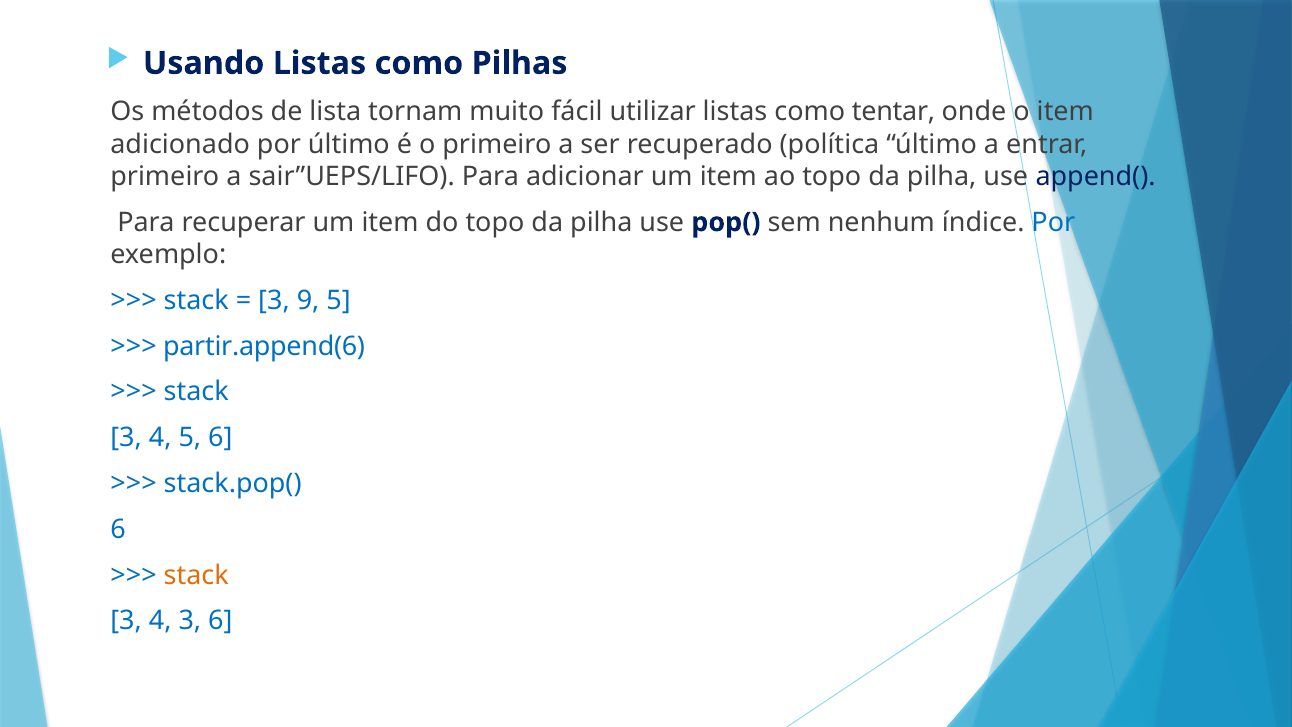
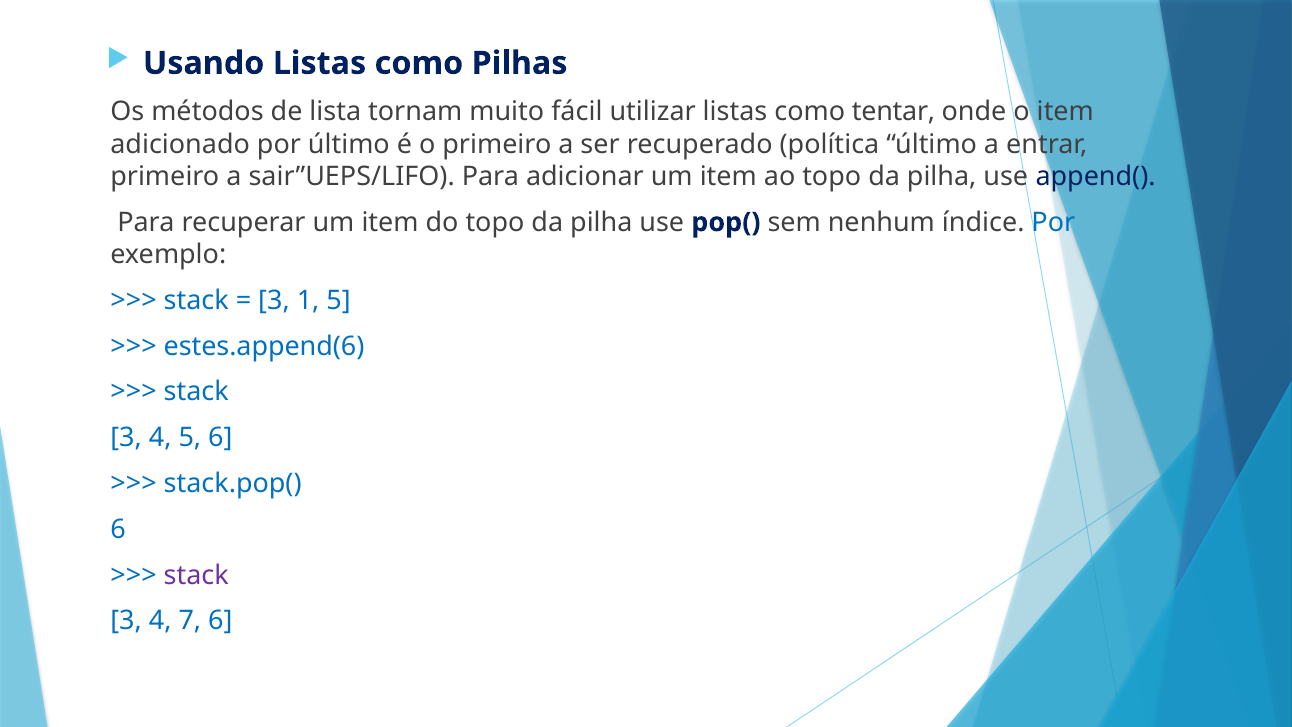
9: 9 -> 1 (308, 300)
partir.append(6: partir.append(6 -> estes.append(6 (264, 346)
stack colour: orange -> purple (196, 575)
4 3: 3 -> 7 (190, 621)
